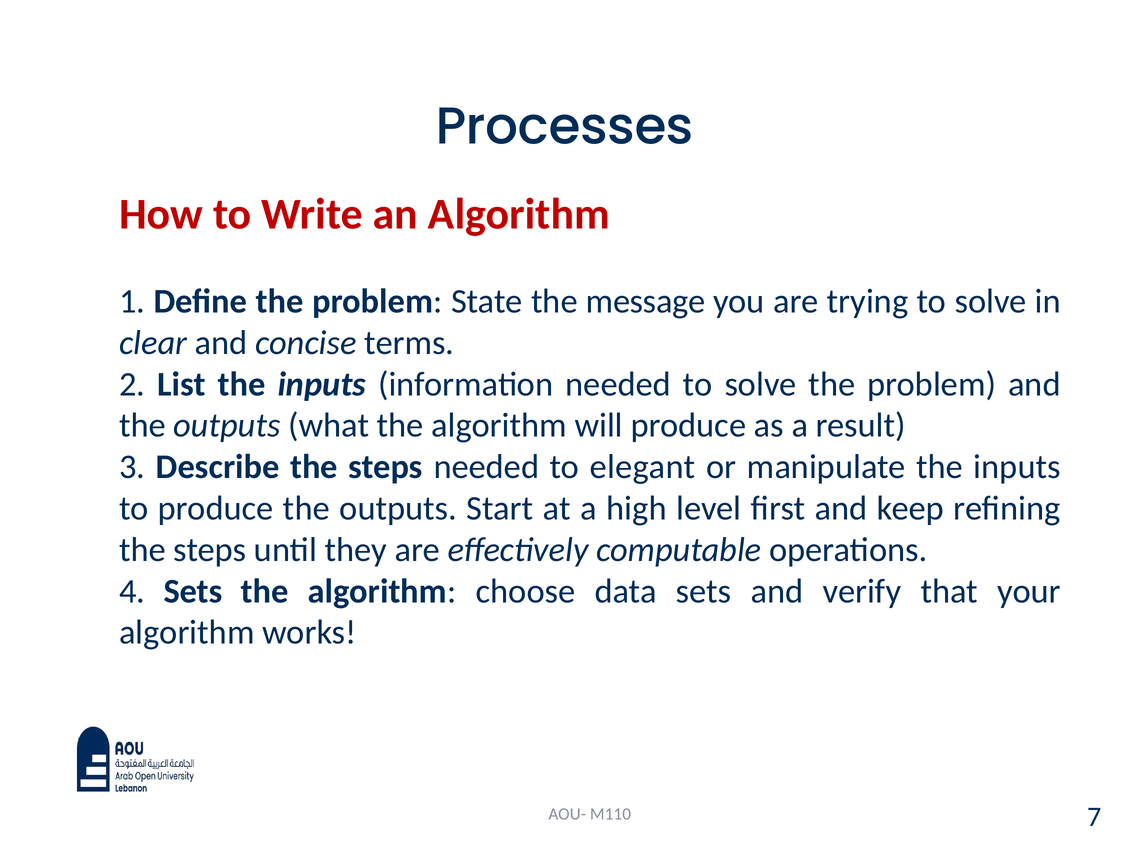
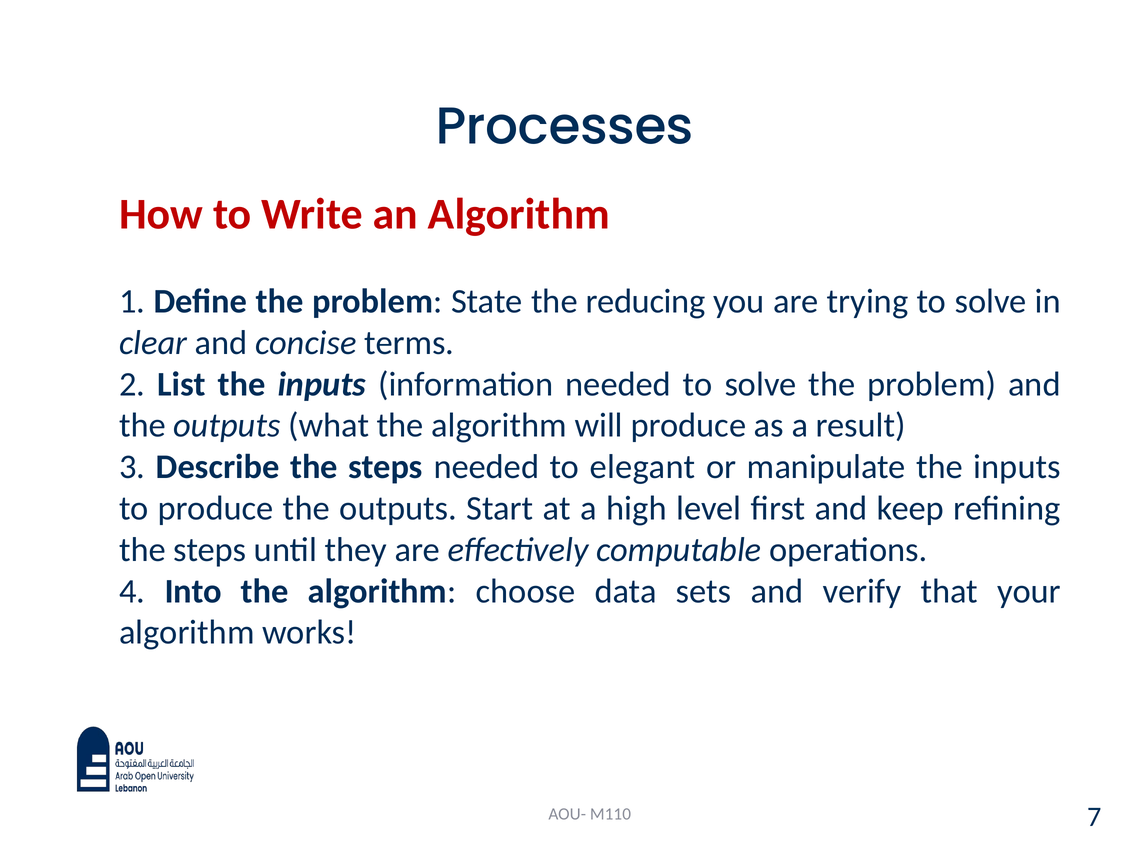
message: message -> reducing (646, 301)
4 Sets: Sets -> Into (193, 591)
